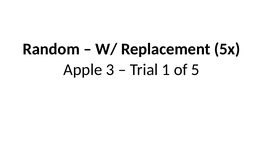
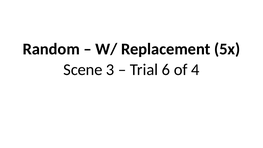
Apple: Apple -> Scene (83, 70)
1: 1 -> 6 (166, 70)
5: 5 -> 4 (195, 70)
